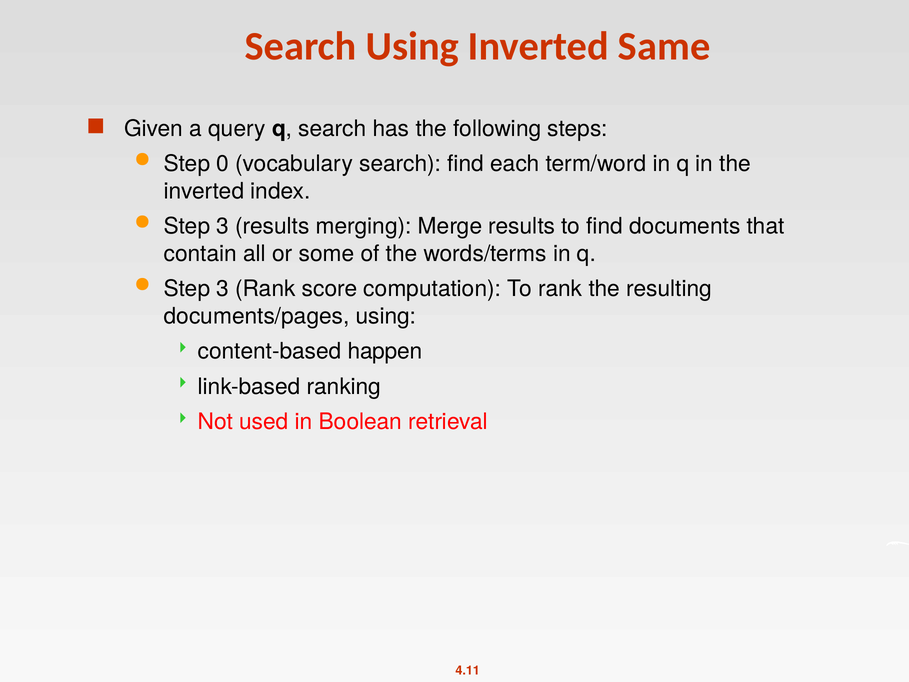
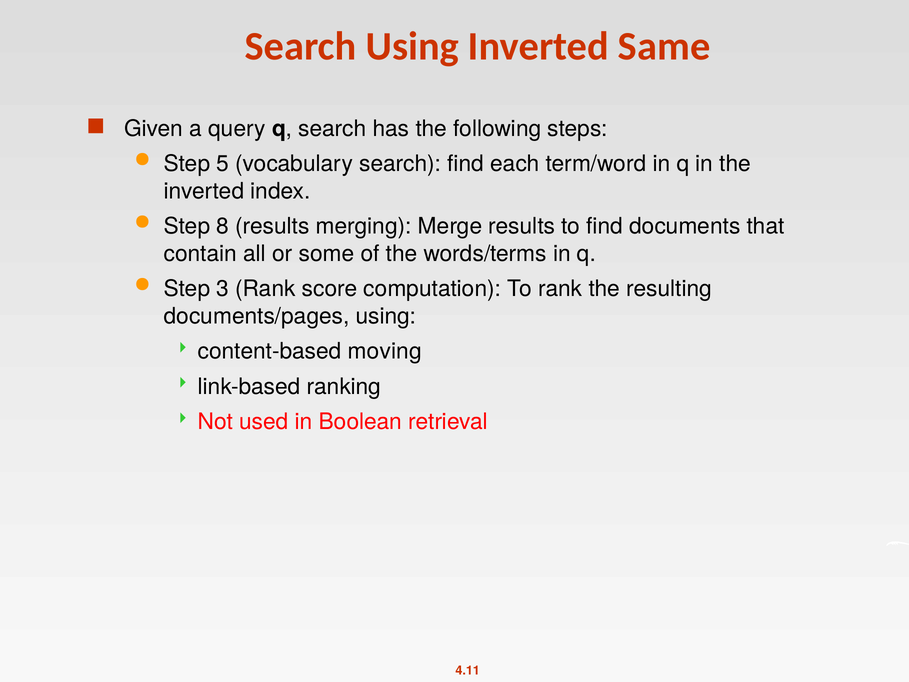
0: 0 -> 5 (223, 164)
3: 3 -> 8 (223, 226)
happen: happen -> moving (385, 351)
